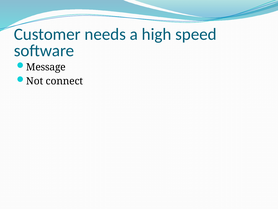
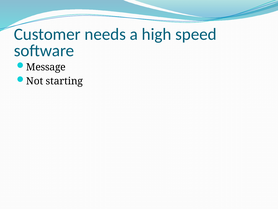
connect: connect -> starting (64, 81)
